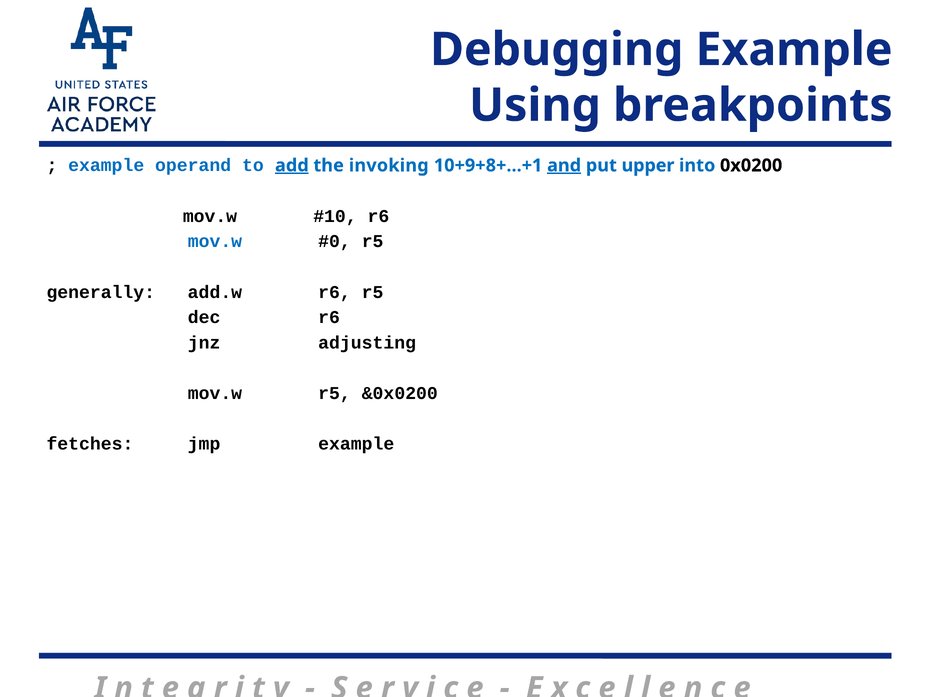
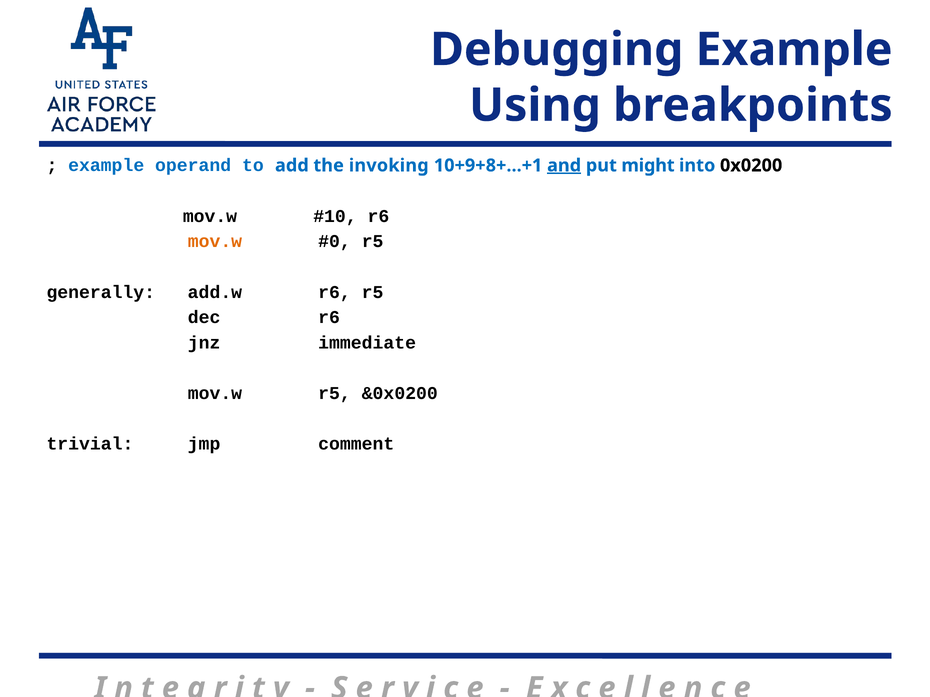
add underline: present -> none (292, 166)
upper: upper -> might (648, 166)
mov.w colour: blue -> orange (215, 242)
adjusting: adjusting -> immediate (367, 343)
fetches: fetches -> trivial (90, 444)
jmp example: example -> comment (356, 444)
